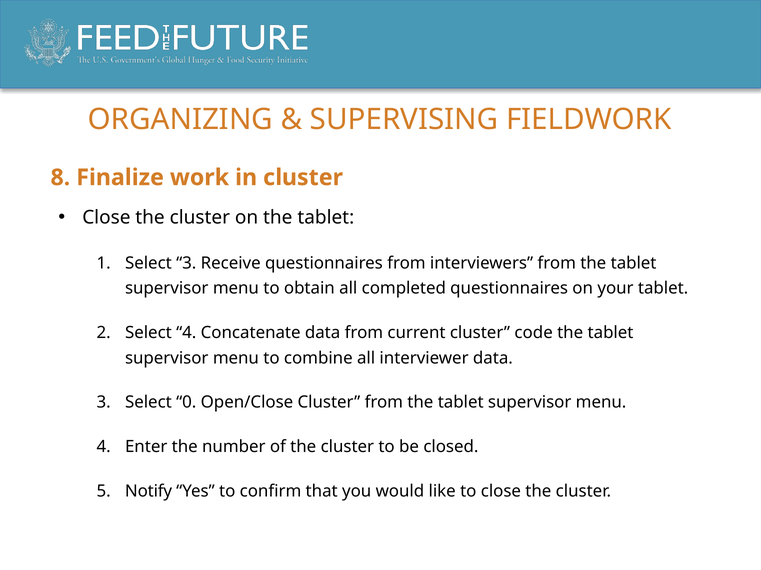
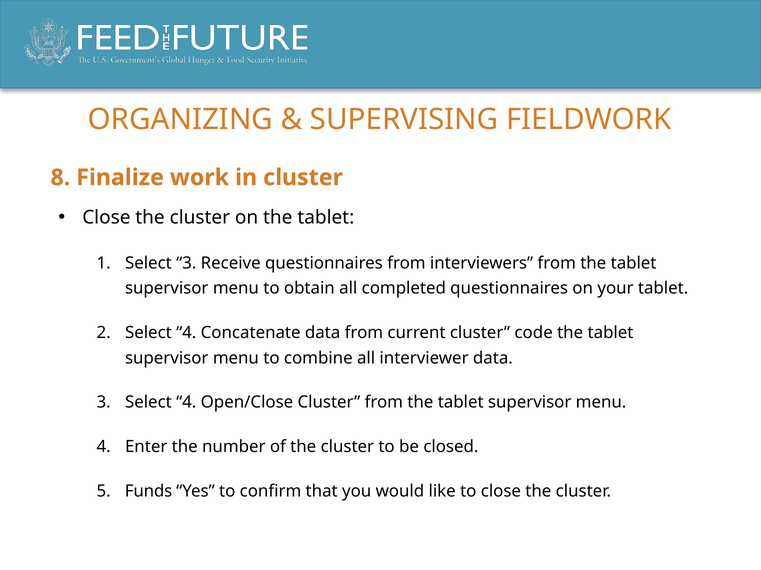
3 Select 0: 0 -> 4 (186, 403)
Notify: Notify -> Funds (149, 492)
